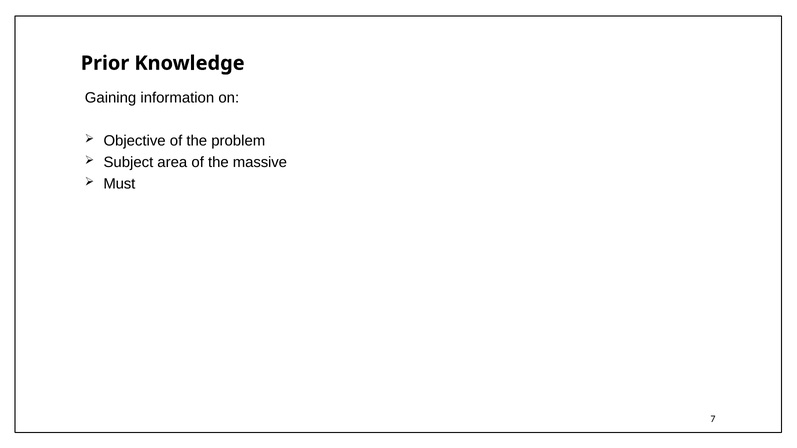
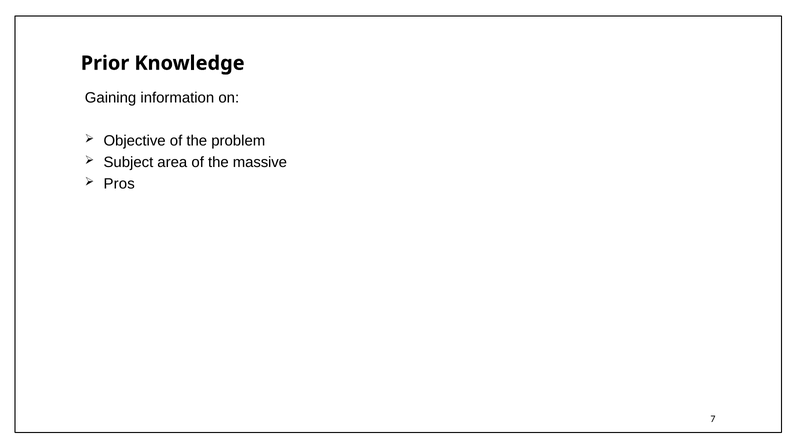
Must: Must -> Pros (119, 184)
